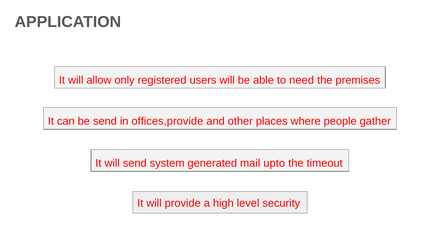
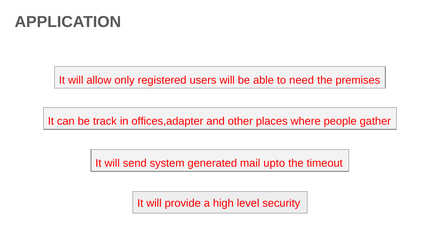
be send: send -> track (105, 122)
offices,provide: offices,provide -> offices,adapter (167, 122)
